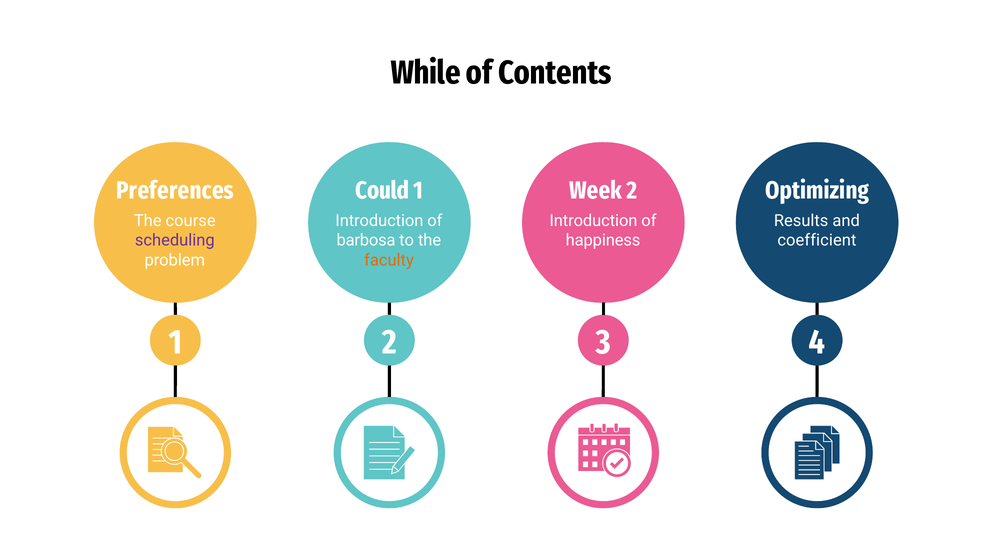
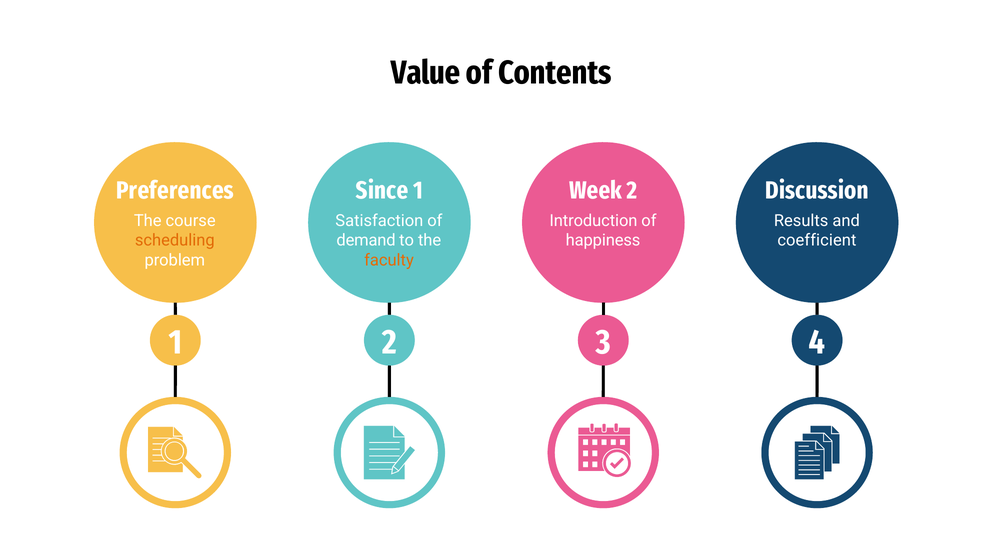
While: While -> Value (426, 73)
Could: Could -> Since (382, 191)
Optimizing: Optimizing -> Discussion (817, 191)
Introduction: Introduction -> Satisfaction (379, 221)
scheduling colour: purple -> orange (175, 240)
barbosa: barbosa -> demand (366, 240)
